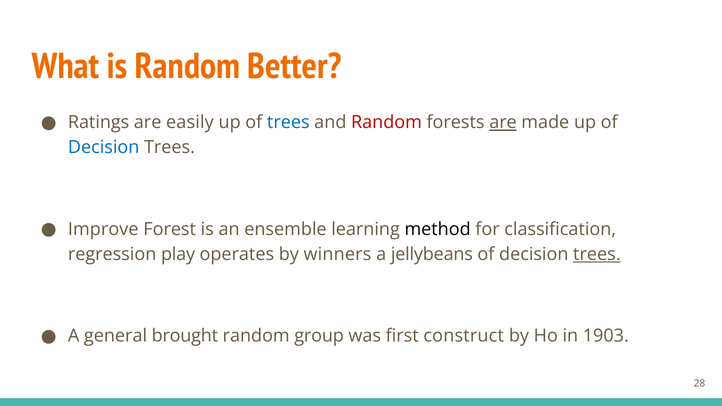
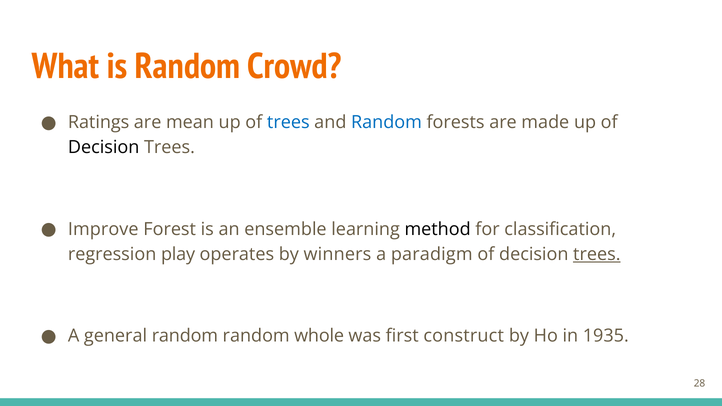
Better: Better -> Crowd (294, 67)
easily: easily -> mean (190, 123)
Random colour: red -> blue (386, 123)
are underline: present -> none (503, 123)
Decision colour: blue -> black (104, 147)
jellybeans: jellybeans -> paradigm (432, 254)
general brought: brought -> random (185, 336)
group: group -> whole (319, 336)
1903: 1903 -> 1935 (606, 336)
